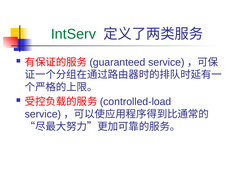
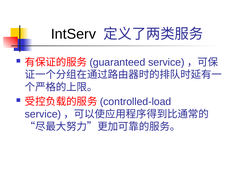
IntServ colour: green -> black (73, 34)
